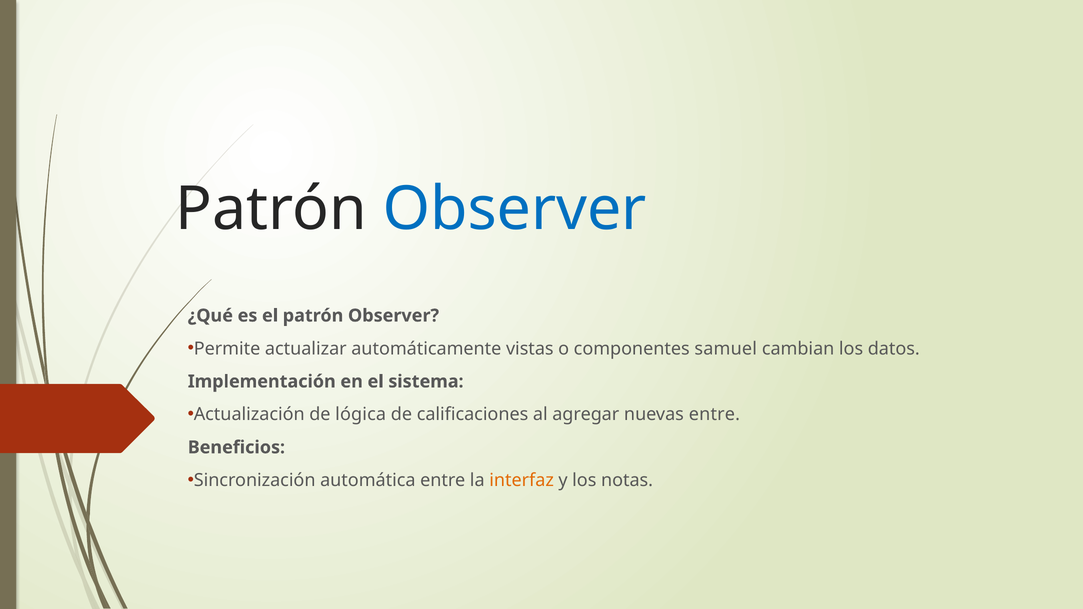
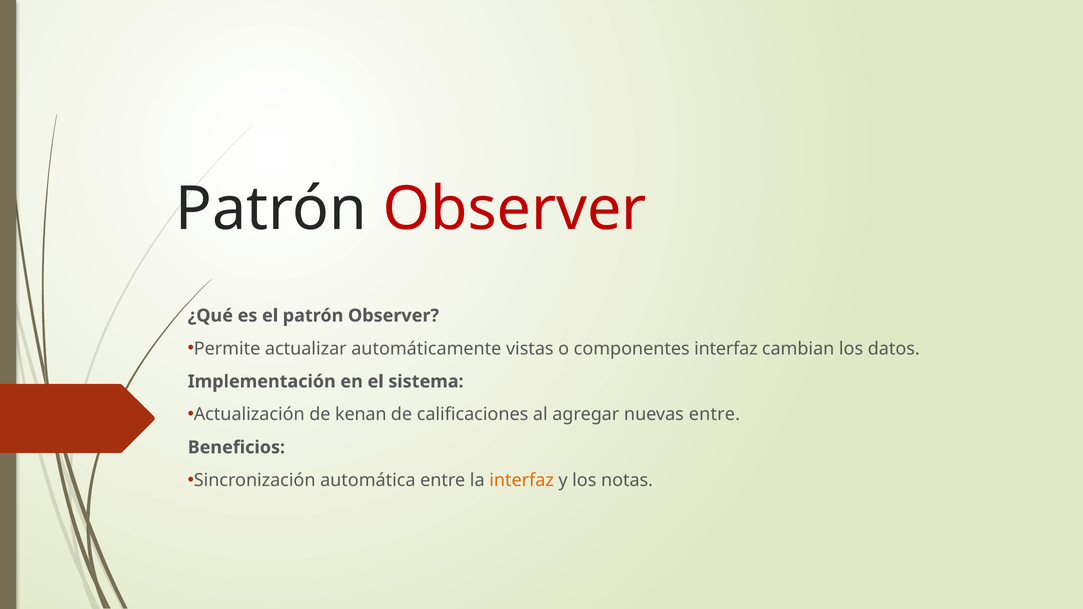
Observer colour: blue -> red (515, 209)
componentes samuel: samuel -> interfaz (726, 349)
lógica: lógica -> kenan (361, 415)
